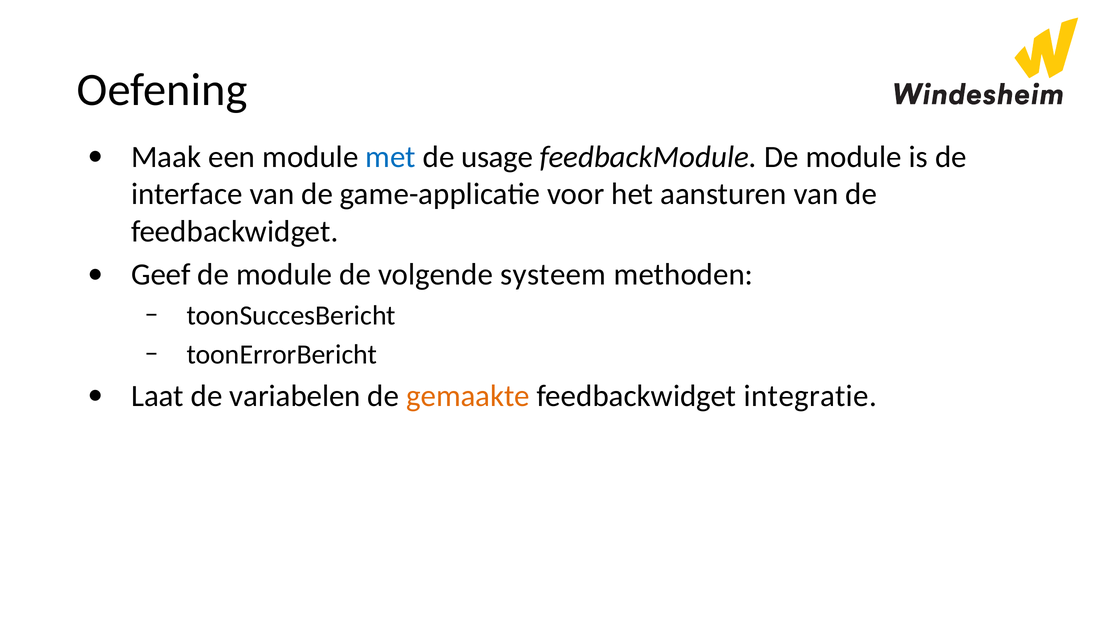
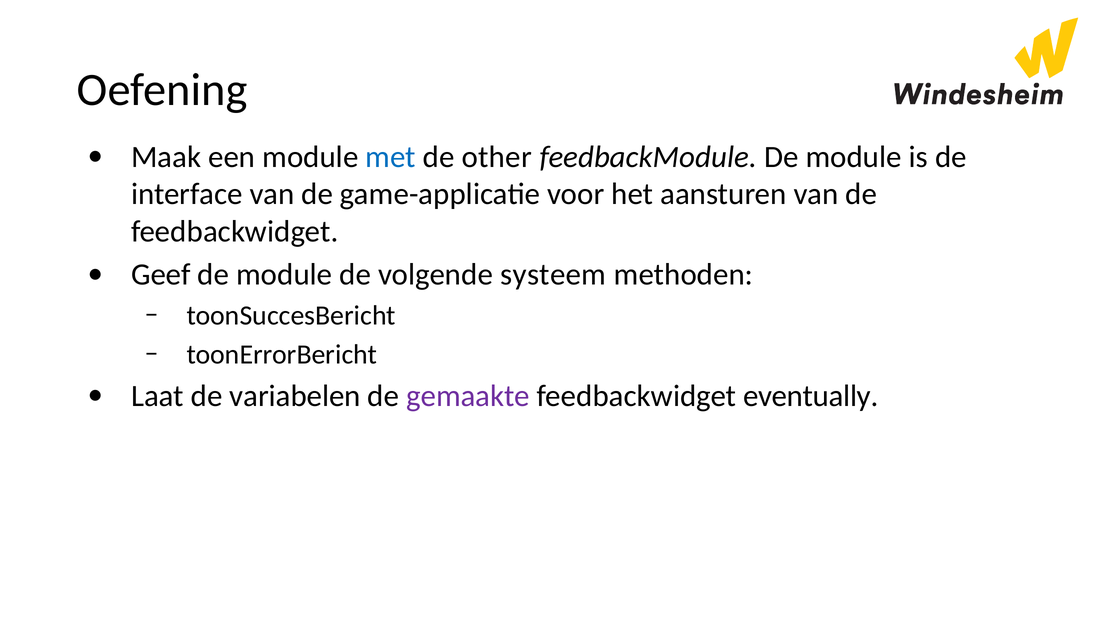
usage: usage -> other (497, 157)
gemaakte colour: orange -> purple (468, 396)
integratie: integratie -> eventually (811, 396)
